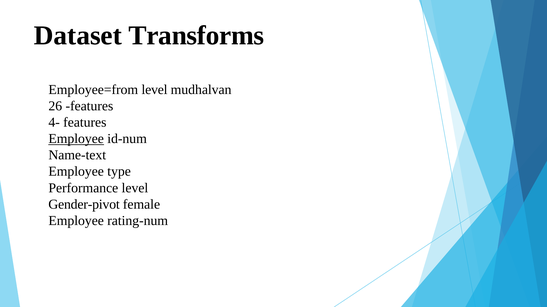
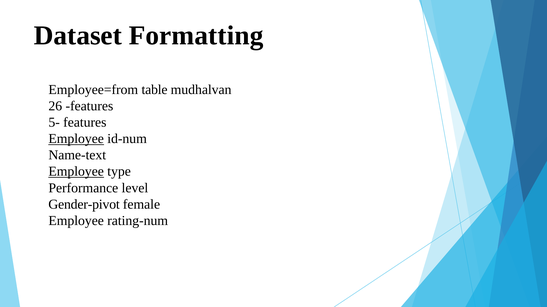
Transforms: Transforms -> Formatting (196, 36)
Employee=from level: level -> table (155, 90)
4-: 4- -> 5- (54, 123)
Employee underline: none -> present (76, 172)
